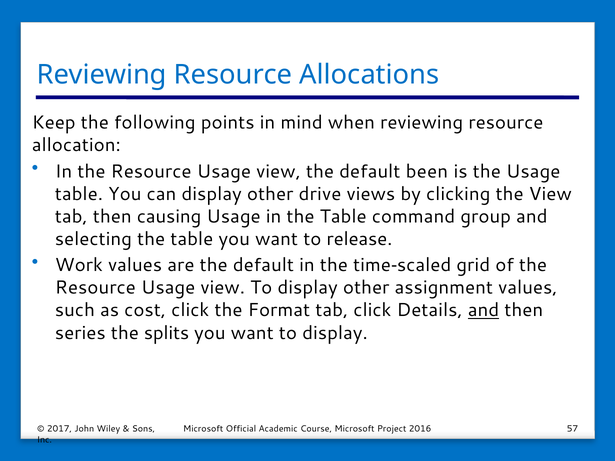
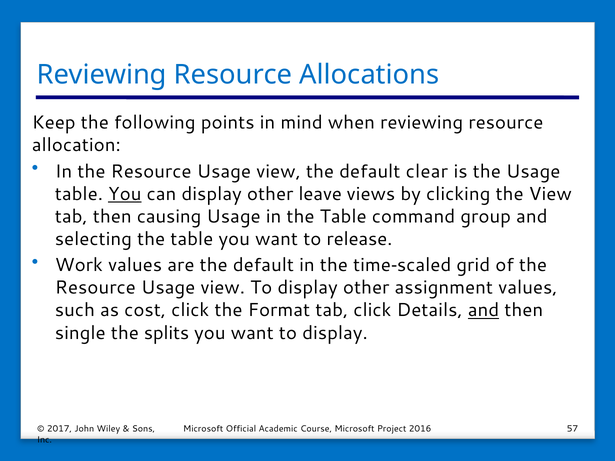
been: been -> clear (427, 171)
You underline: none -> present (125, 194)
drive: drive -> leave (320, 194)
series: series -> single (80, 333)
